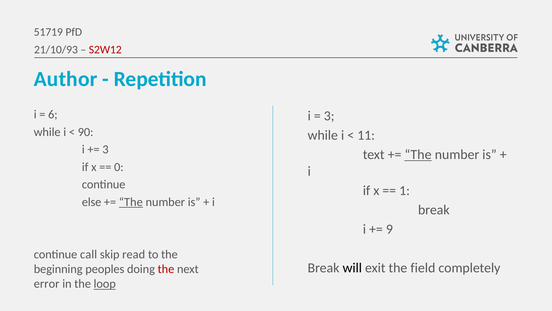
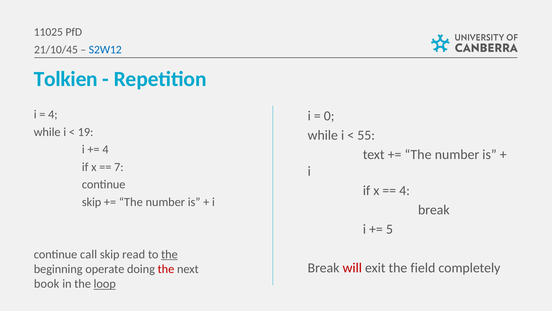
51719: 51719 -> 11025 (48, 32)
21/10/93: 21/10/93 -> 21/10/45 (56, 50)
S2W12 colour: red -> blue (105, 50)
Author: Author -> Tolkien (66, 79)
6: 6 -> 4 (53, 114)
3: 3 -> 0 (329, 116)
90: 90 -> 19 (86, 132)
11: 11 -> 55 (366, 135)
3: 3 -> 4 (105, 149)
The underline: present -> none (418, 154)
0: 0 -> 7 (119, 167)
1: 1 -> 4 (405, 190)
else: else -> skip (92, 202)
The underline: present -> none (131, 202)
9: 9 -> 5 (389, 229)
the underline: none -> present (169, 254)
will colour: black -> red (352, 268)
peoples: peoples -> operate (105, 269)
error: error -> book (47, 283)
